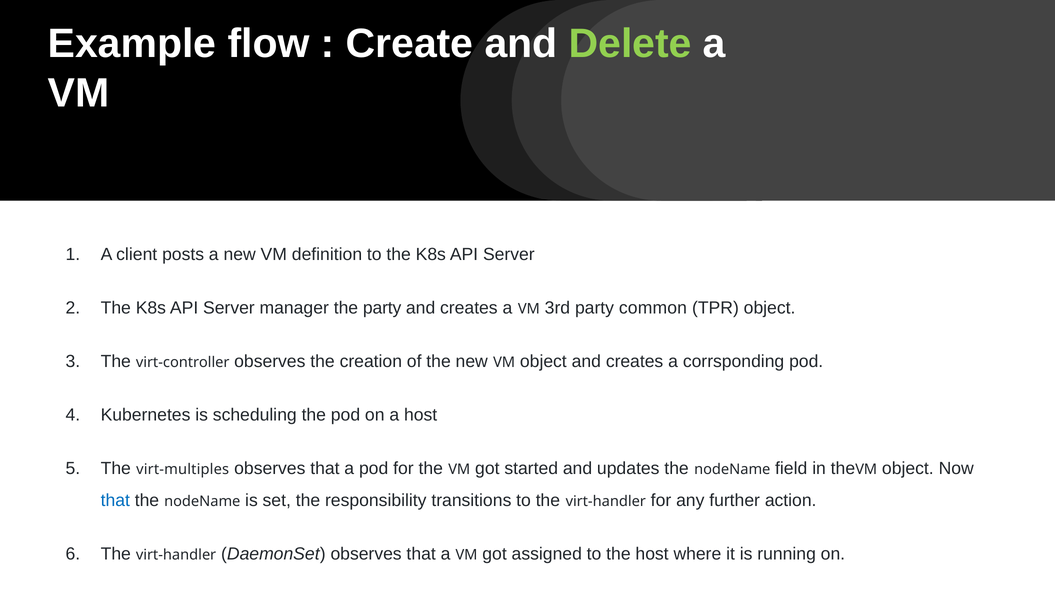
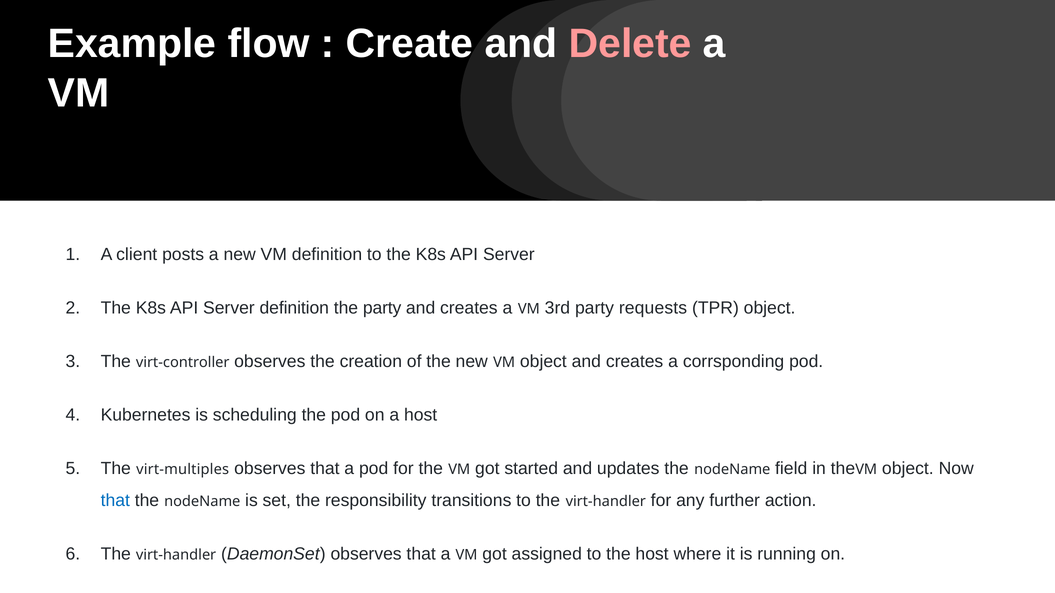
Delete colour: light green -> pink (630, 44)
Server manager: manager -> definition (294, 308)
common: common -> requests (653, 308)
